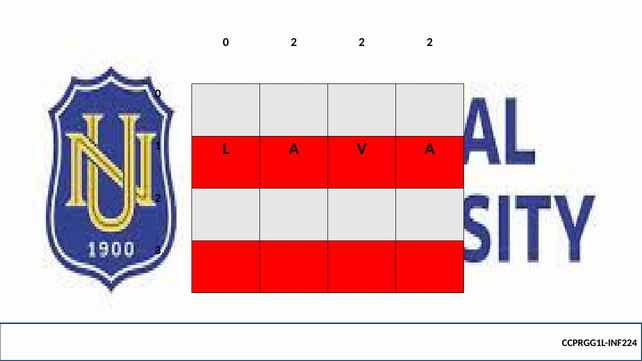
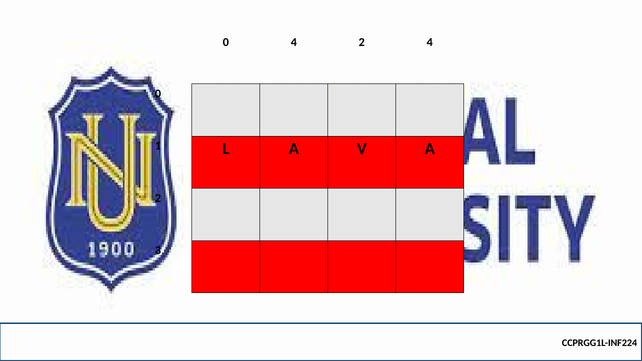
0 2: 2 -> 4 (294, 42)
2: 2 -> 4 (430, 42)
